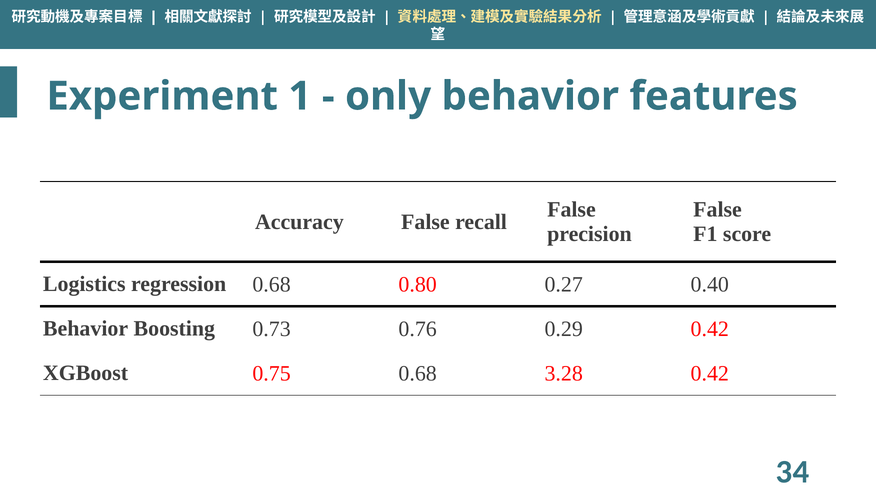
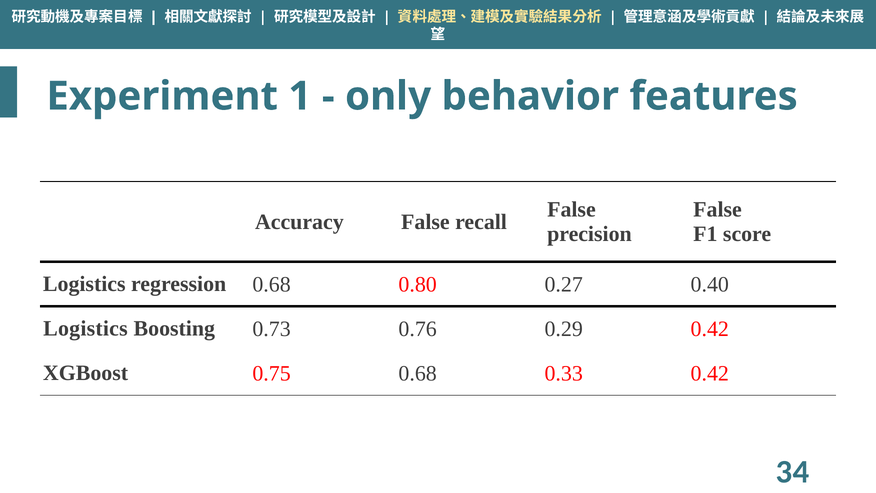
Behavior: Behavior -> Logistics (85, 329)
3.28: 3.28 -> 0.33 (564, 373)
